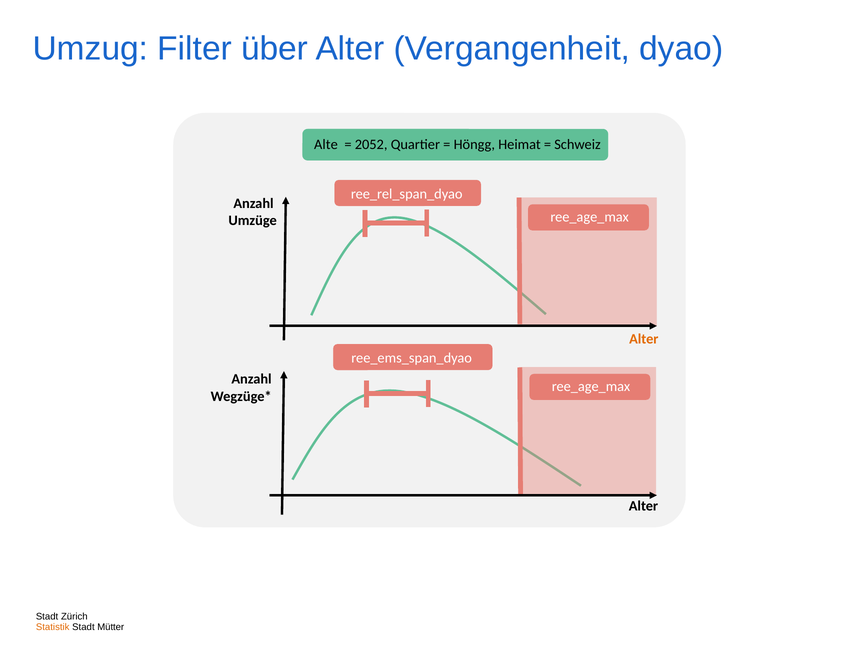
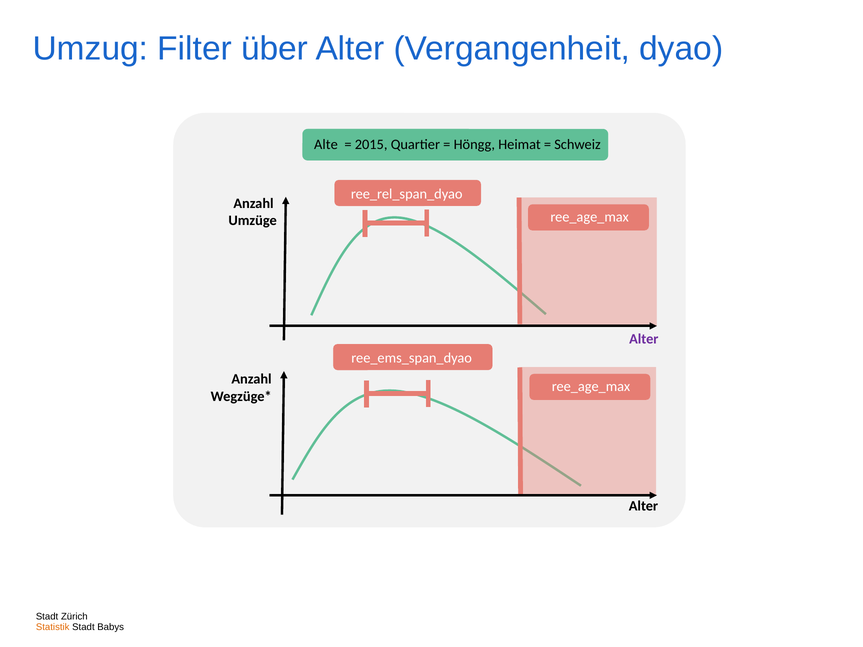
2052: 2052 -> 2015 (371, 145)
Alter colour: orange -> purple (644, 339)
Mütter: Mütter -> Babys (111, 627)
